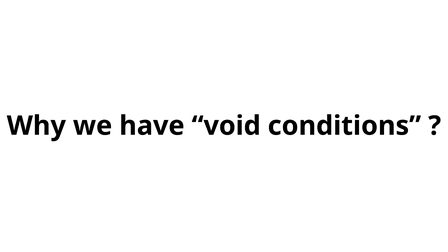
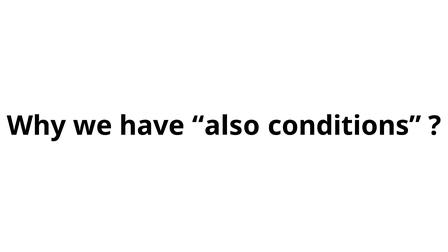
void: void -> also (226, 126)
